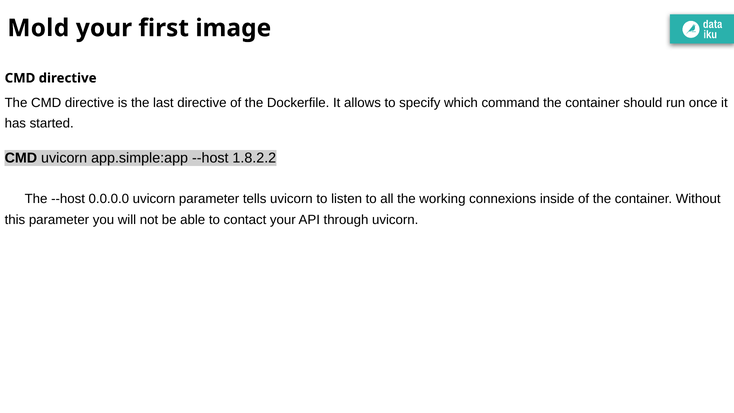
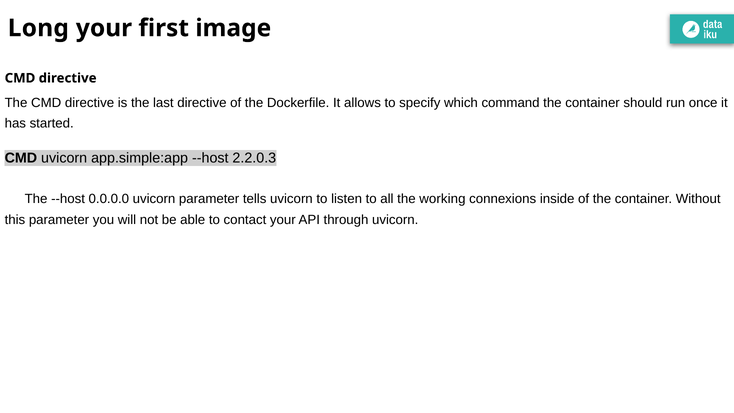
Mold: Mold -> Long (38, 28)
1.8.2.2: 1.8.2.2 -> 2.2.0.3 (254, 158)
